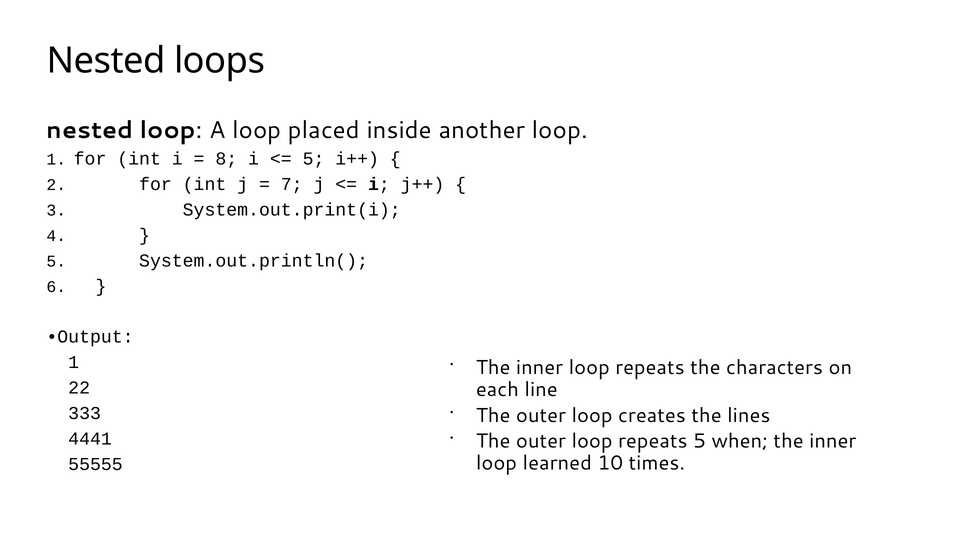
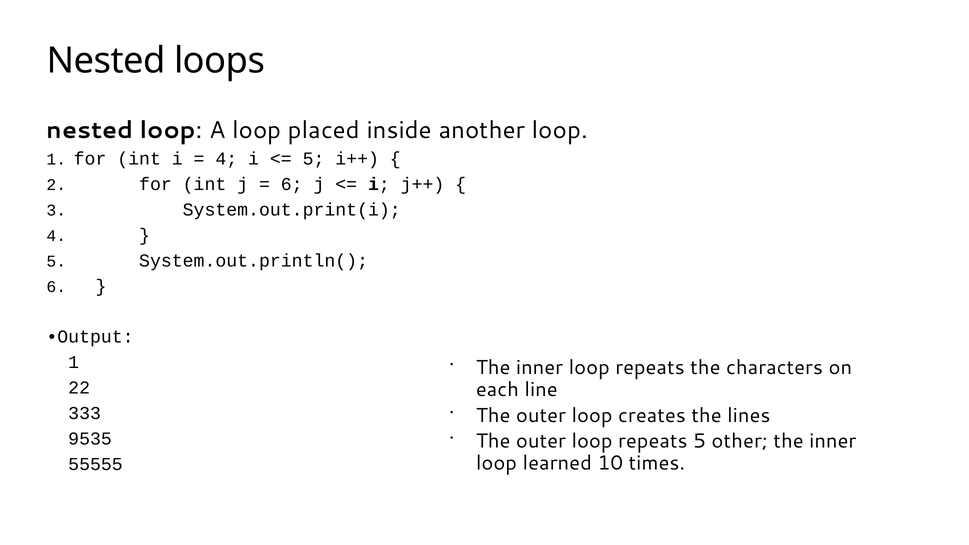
8: 8 -> 4 (226, 159)
7: 7 -> 6 (292, 184)
when: when -> other (740, 441)
4441: 4441 -> 9535 (90, 439)
